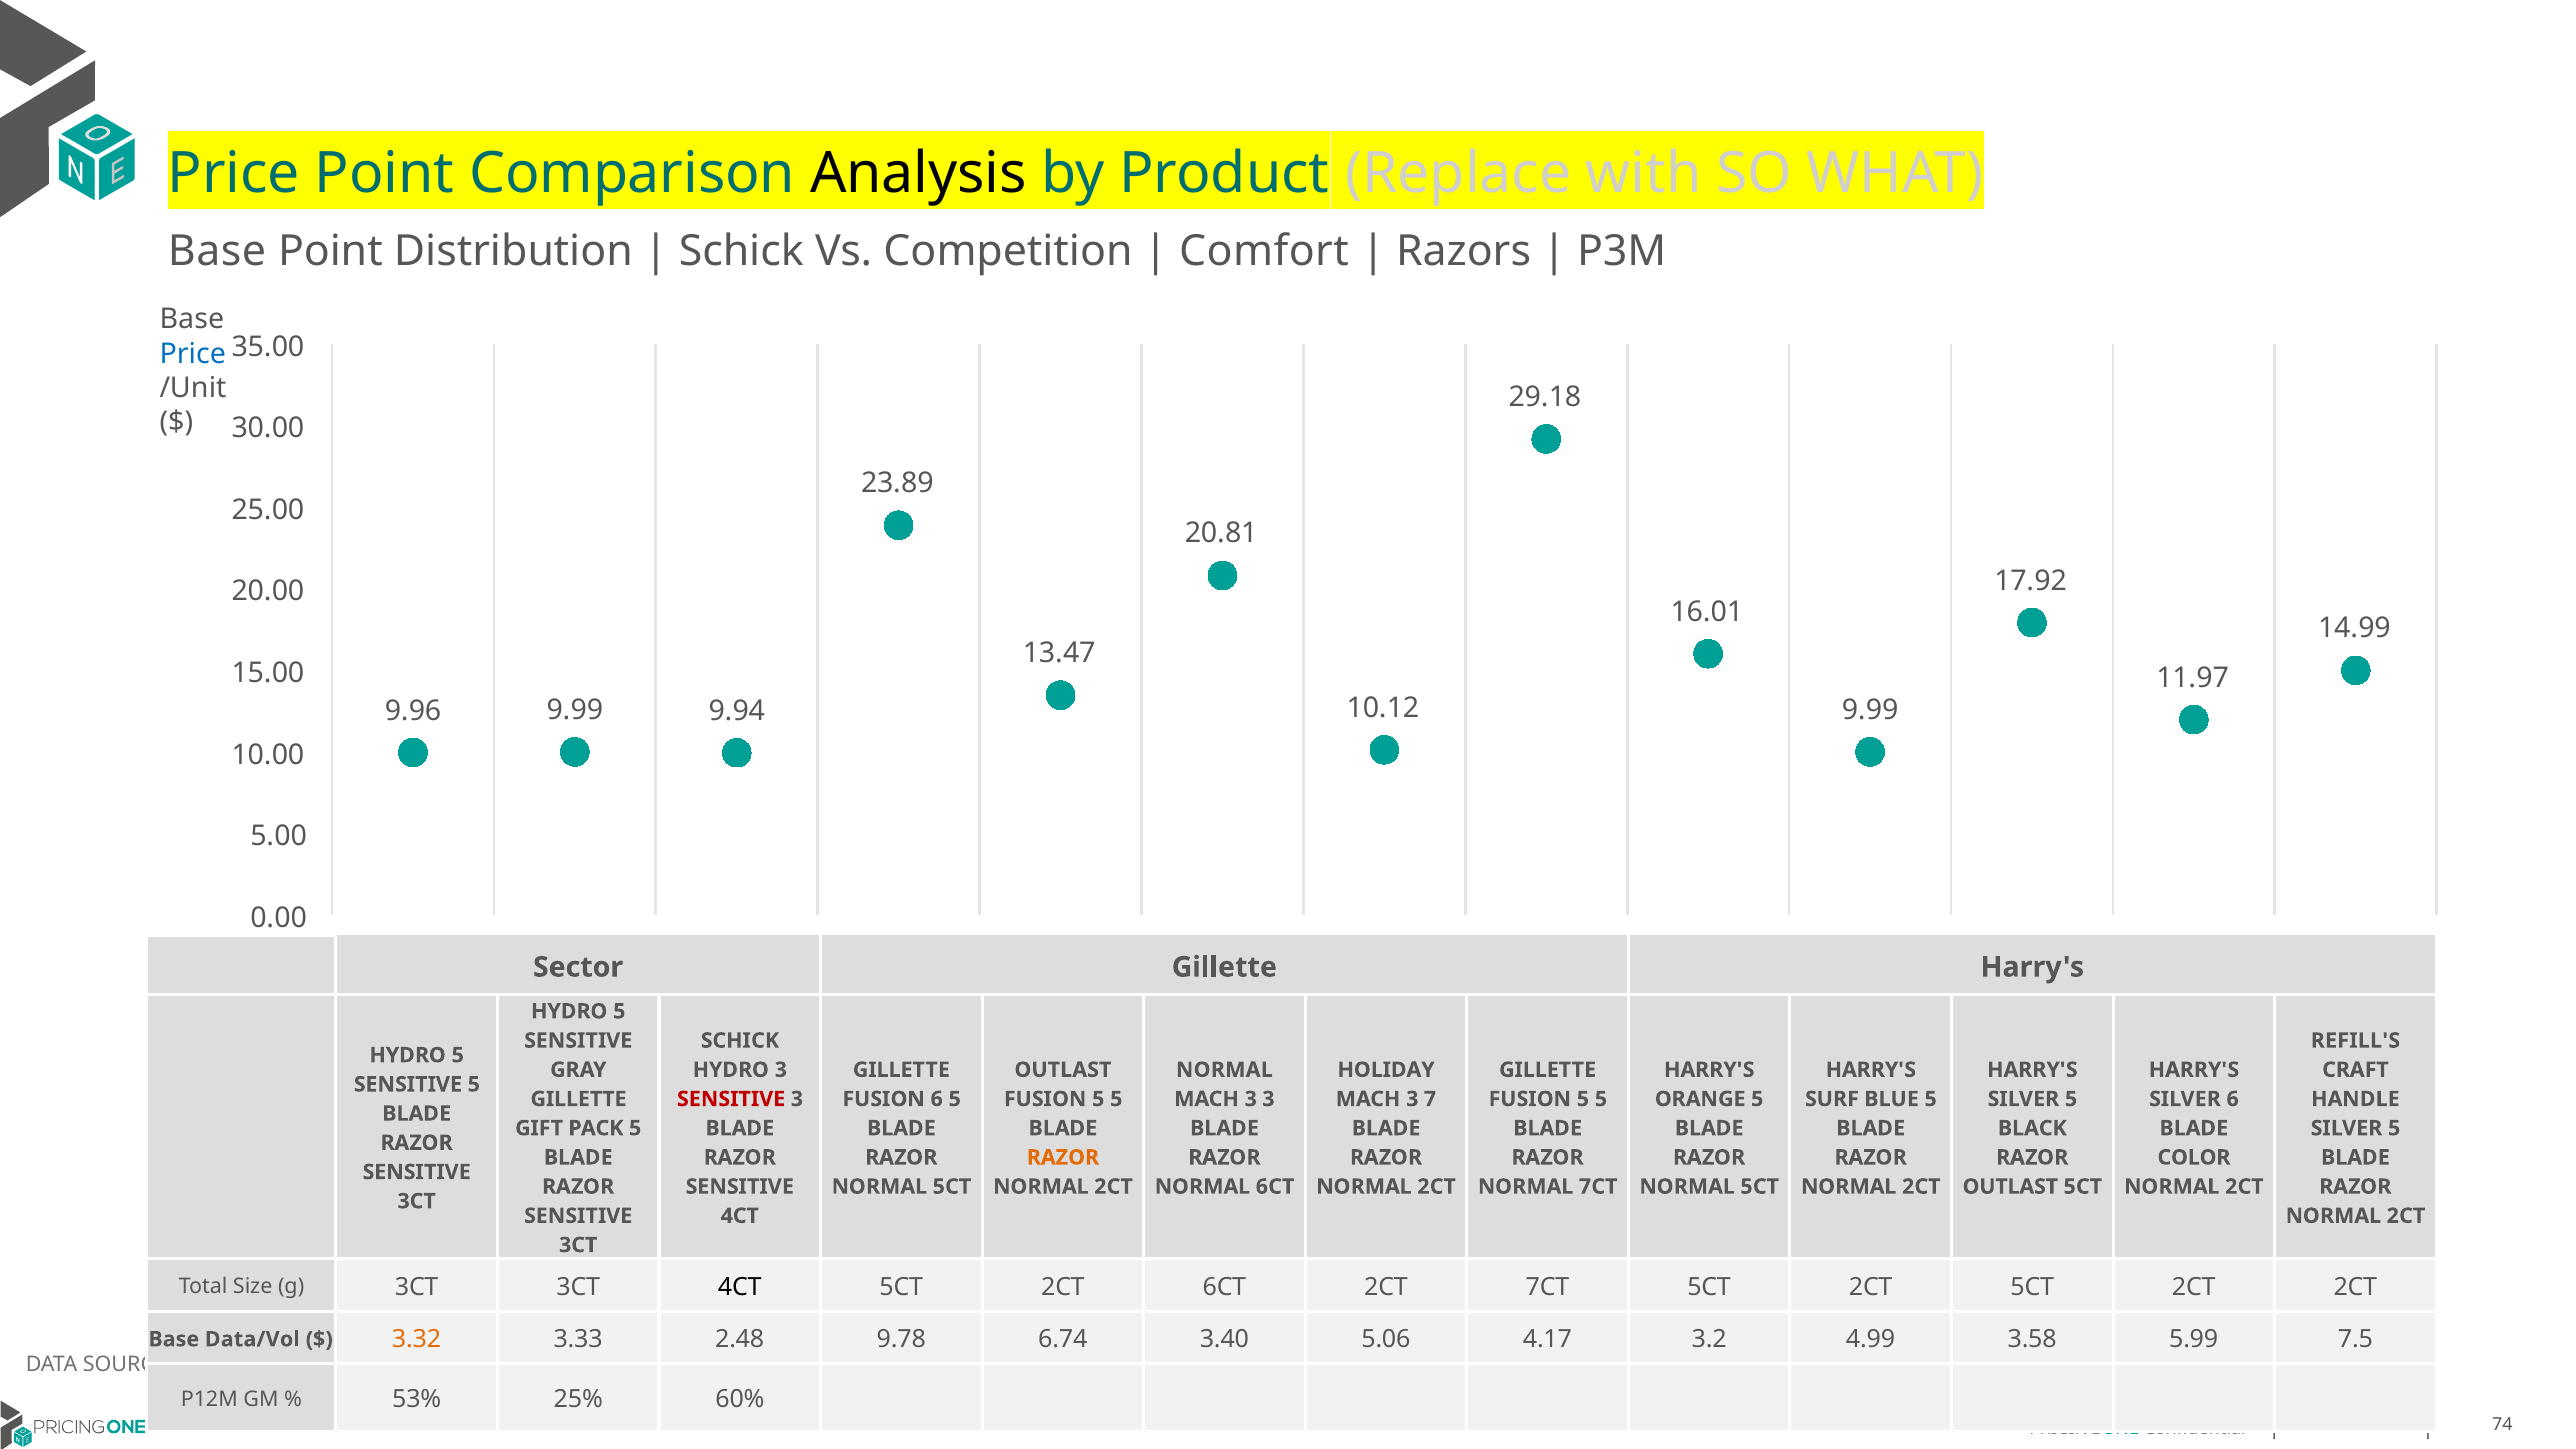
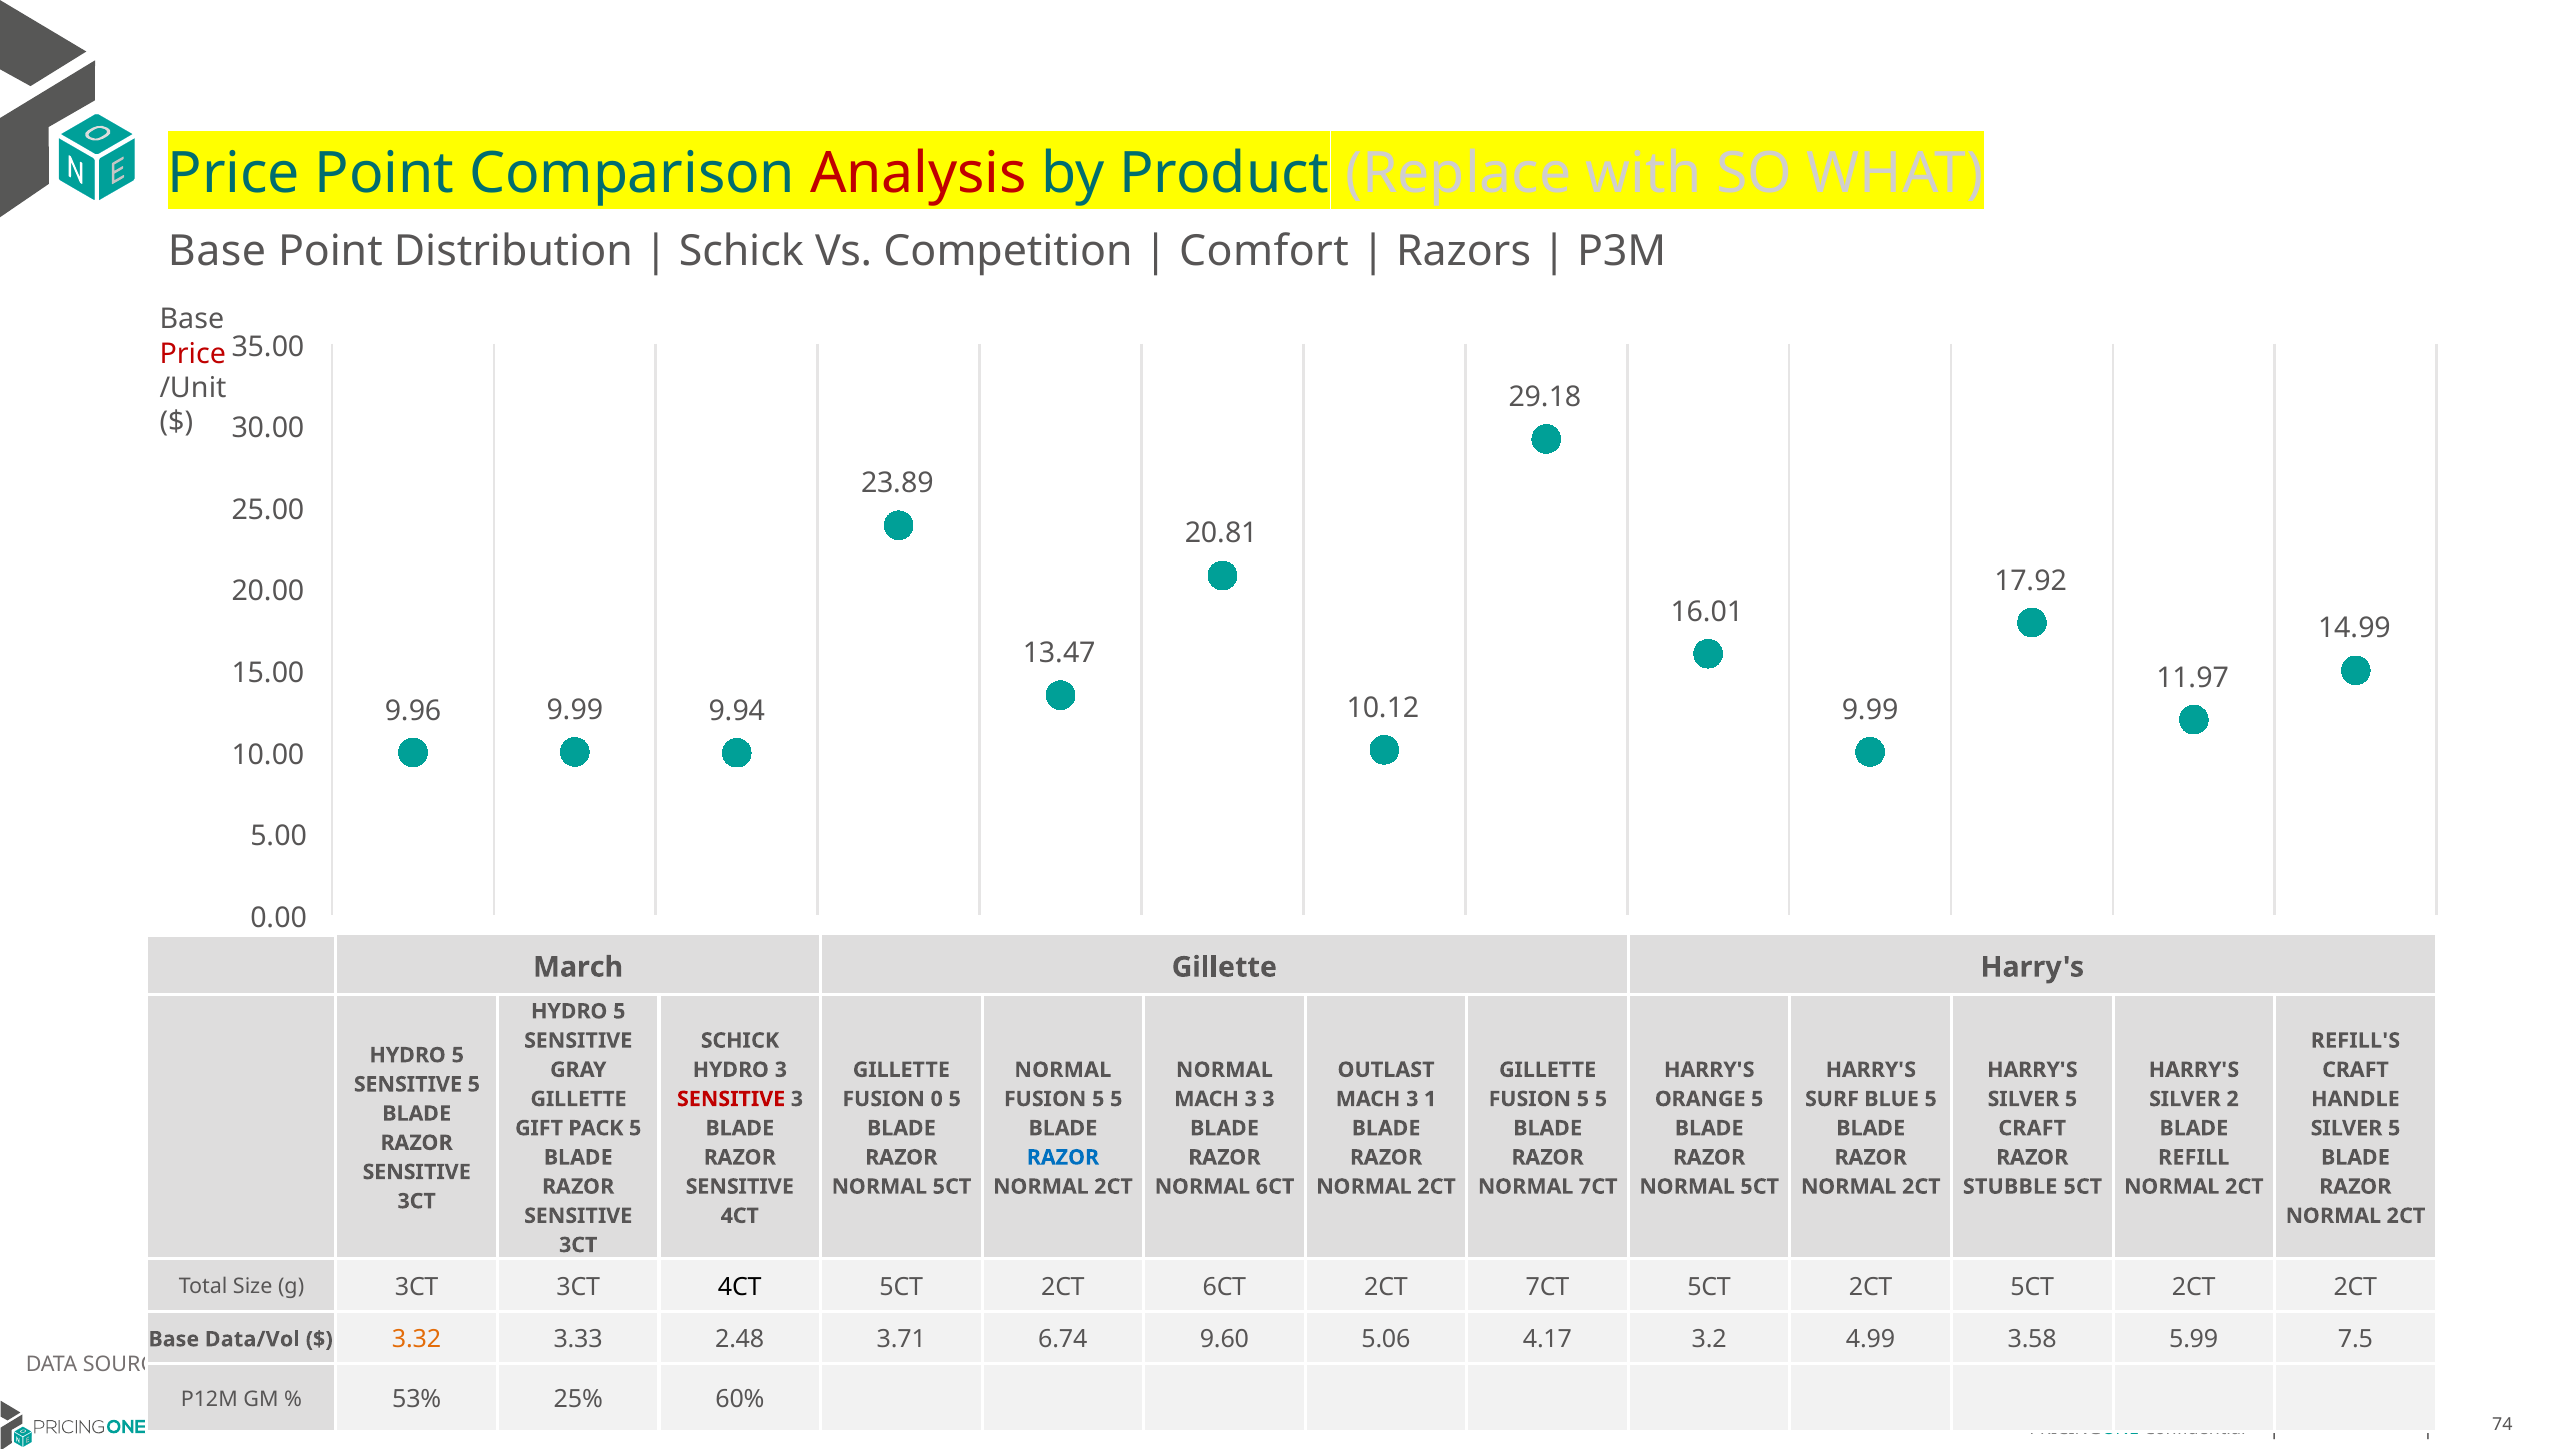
Analysis colour: black -> red (919, 173)
Price colour: blue -> red (193, 354)
Sector: Sector -> March (578, 967)
OUTLAST: OUTLAST -> NORMAL (1063, 1070)
HOLIDAY: HOLIDAY -> OUTLAST (1386, 1070)
FUSION 6: 6 -> 0 (937, 1099)
7: 7 -> 1 (1430, 1099)
SILVER 6: 6 -> 2 (2233, 1099)
BLACK: BLACK -> CRAFT (2032, 1128)
RAZOR colour: orange -> blue (1063, 1157)
COLOR: COLOR -> REFILL (2194, 1157)
OUTLAST: OUTLAST -> STUBBLE (2010, 1187)
9.78: 9.78 -> 3.71 (901, 1340)
3.40: 3.40 -> 9.60 (1224, 1340)
